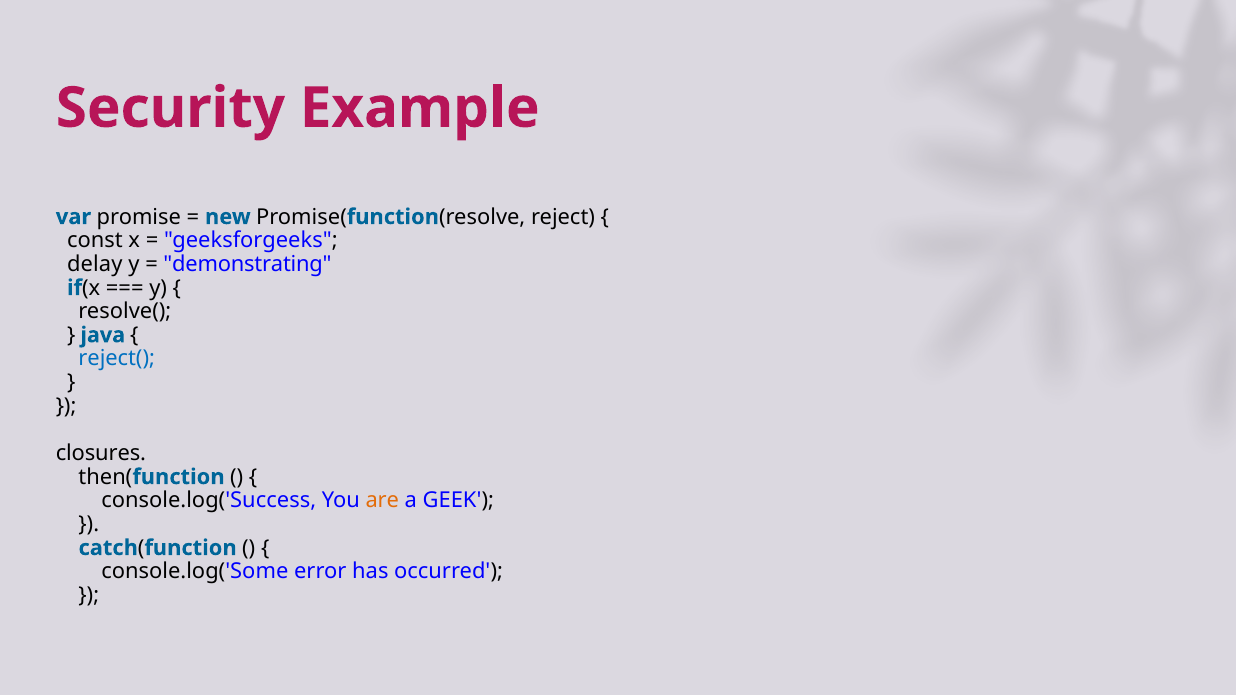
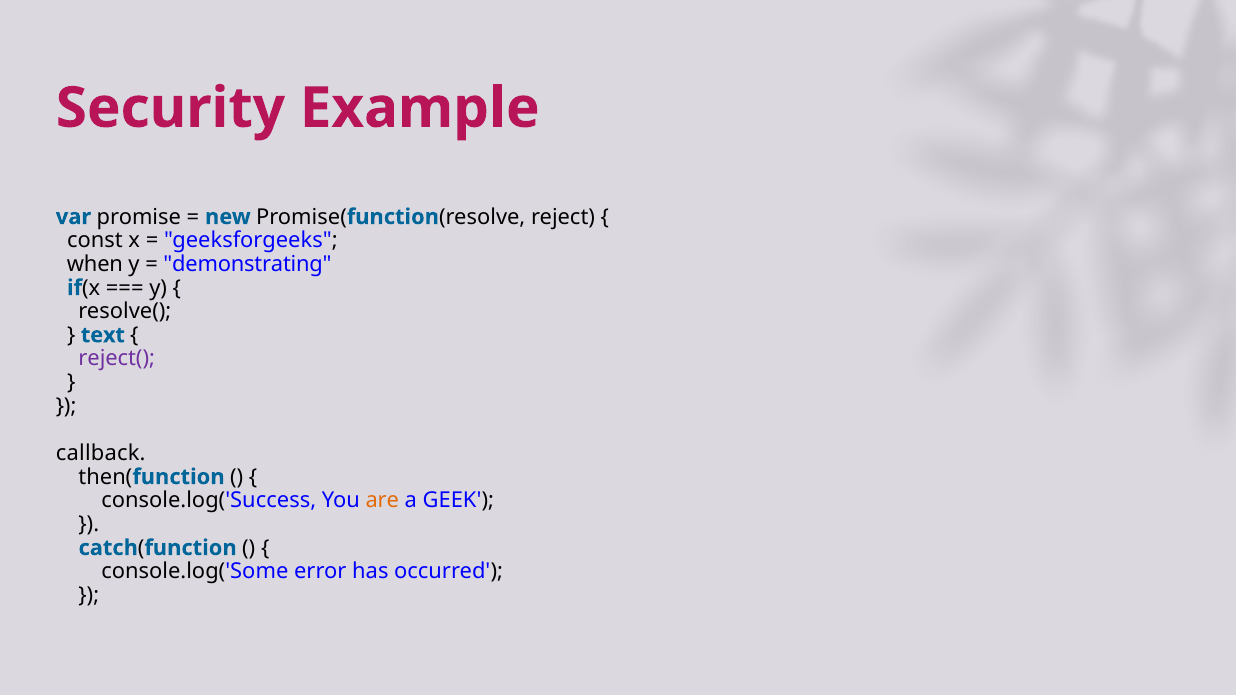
delay: delay -> when (95, 264)
java: java -> text (103, 335)
reject( colour: blue -> purple (117, 359)
closures: closures -> callback (101, 453)
